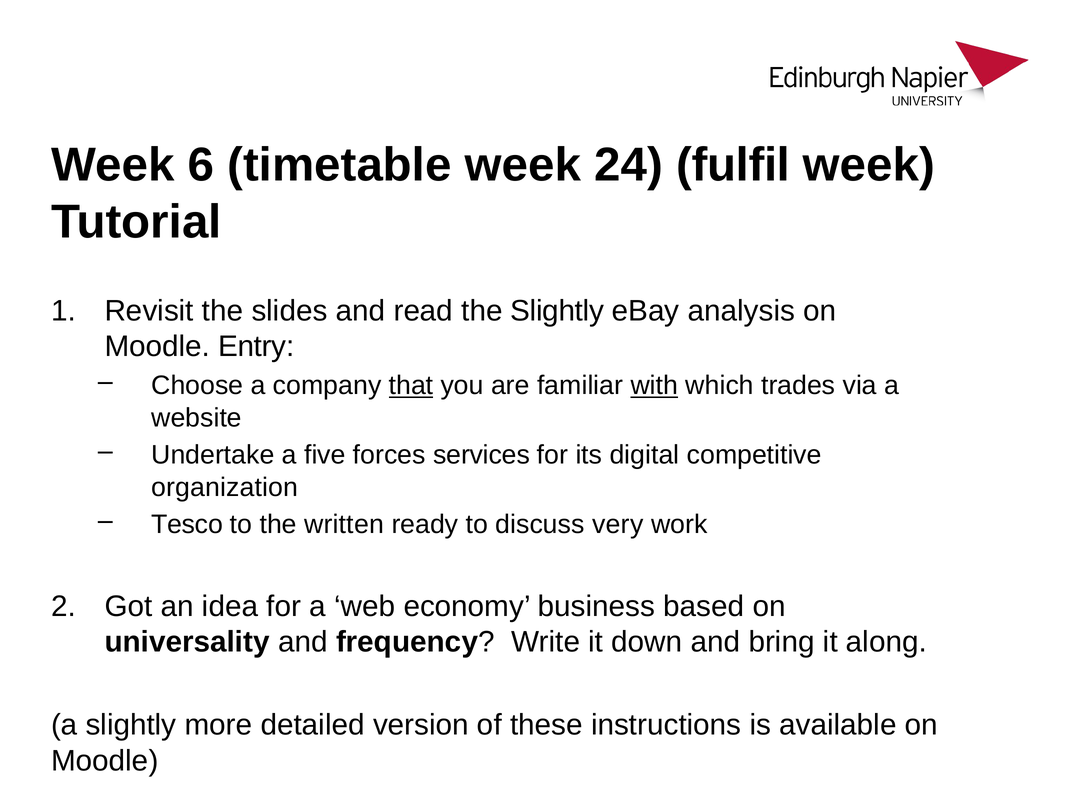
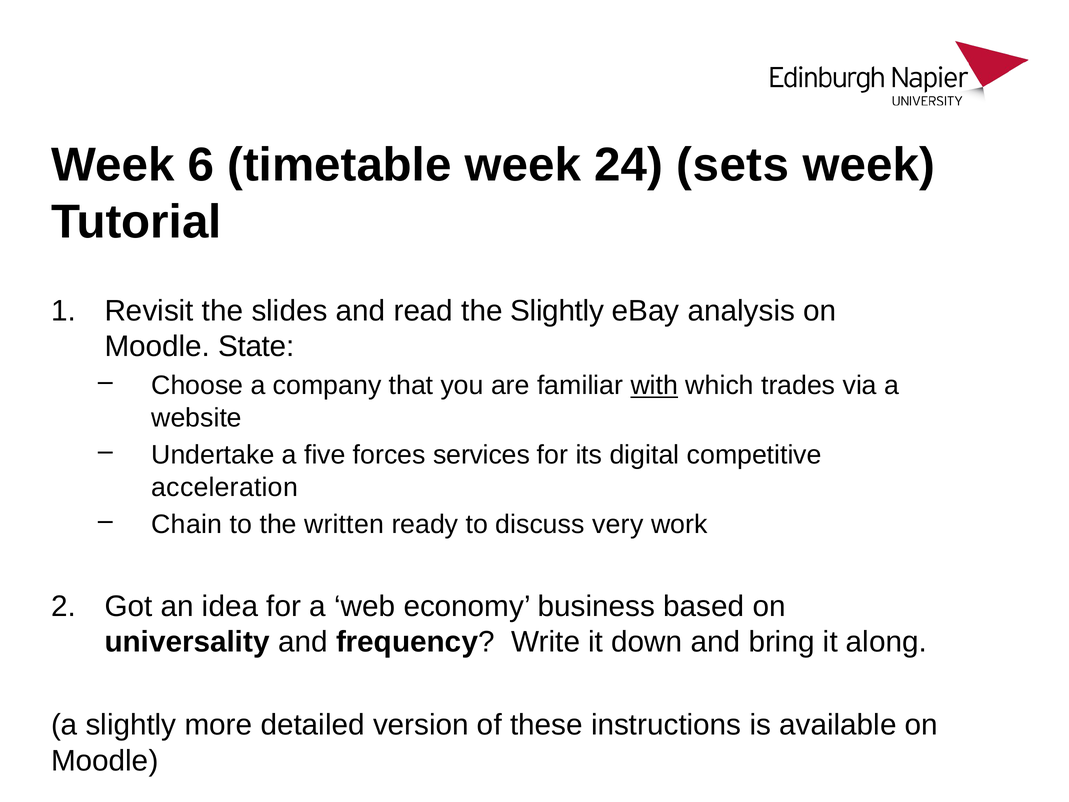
fulfil: fulfil -> sets (733, 165)
Entry: Entry -> State (256, 347)
that underline: present -> none (411, 386)
organization: organization -> acceleration (225, 487)
Tesco: Tesco -> Chain (187, 525)
